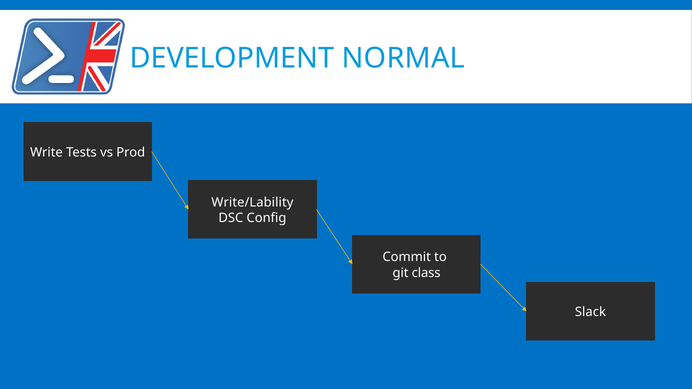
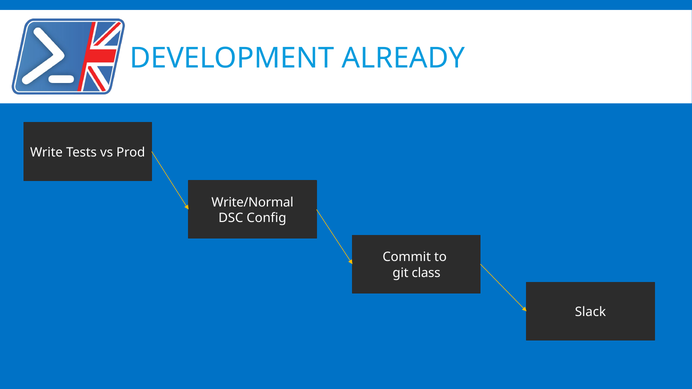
NORMAL: NORMAL -> ALREADY (403, 58)
Write/Lability: Write/Lability -> Write/Normal (252, 203)
